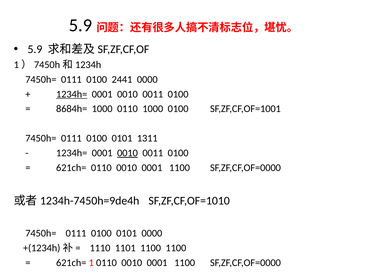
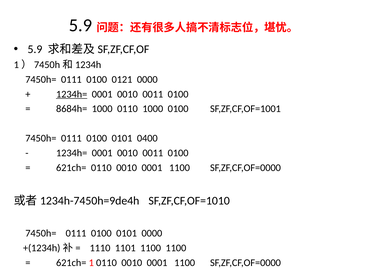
2441: 2441 -> 0121 (122, 79)
1311: 1311 -> 0400 (147, 138)
0010 underline: present -> none (127, 153)
